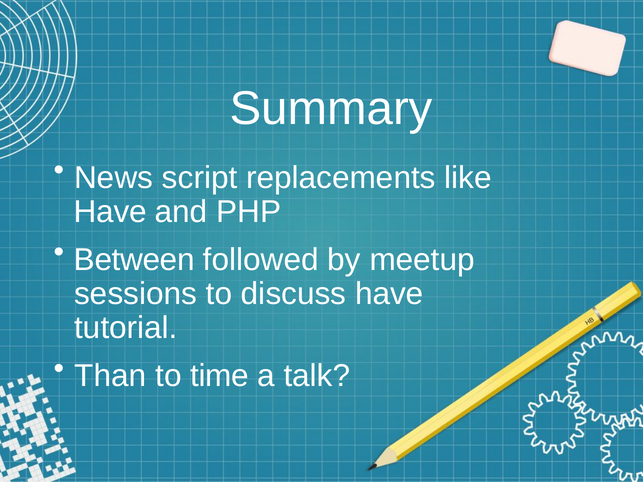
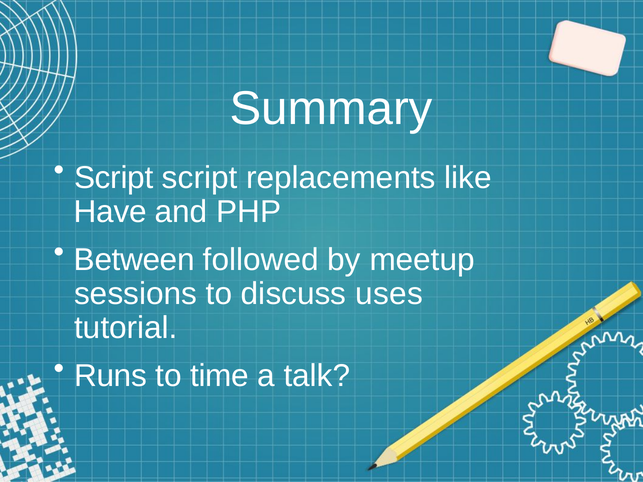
News: News -> Script (114, 178)
discuss have: have -> uses (389, 294)
Than: Than -> Runs (111, 376)
